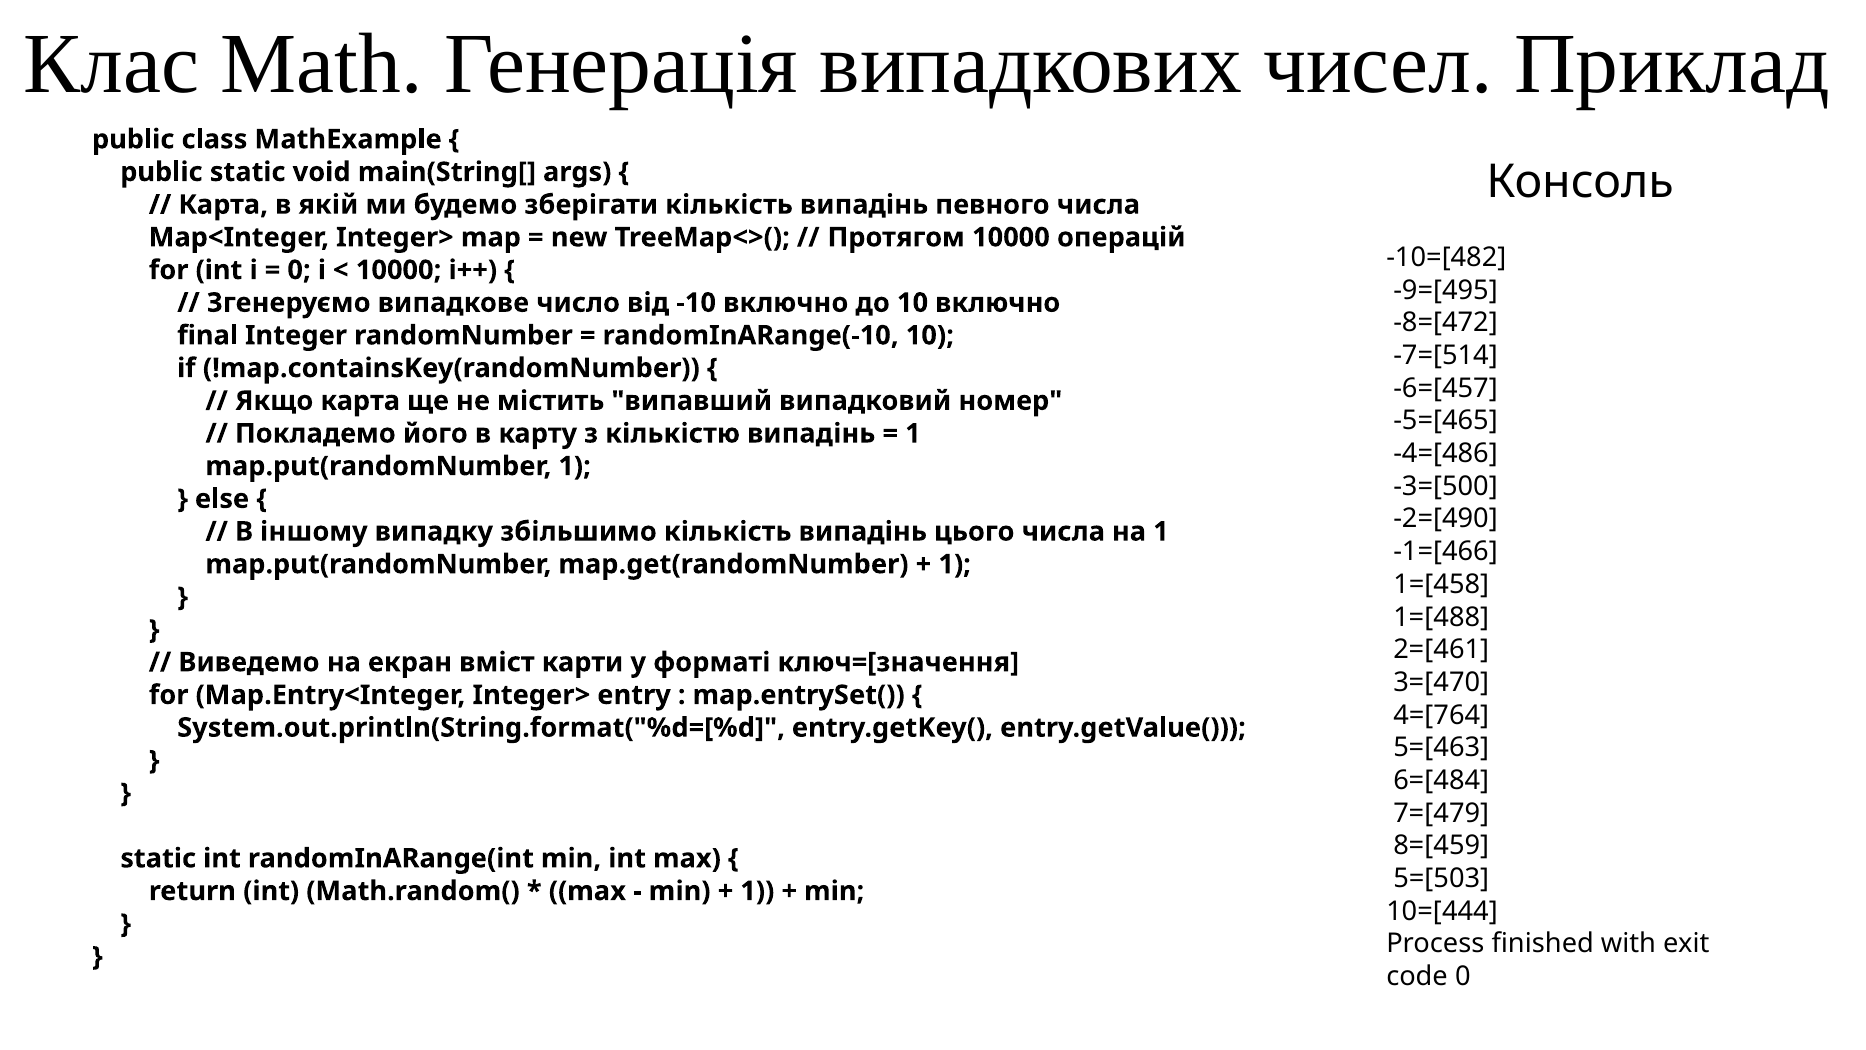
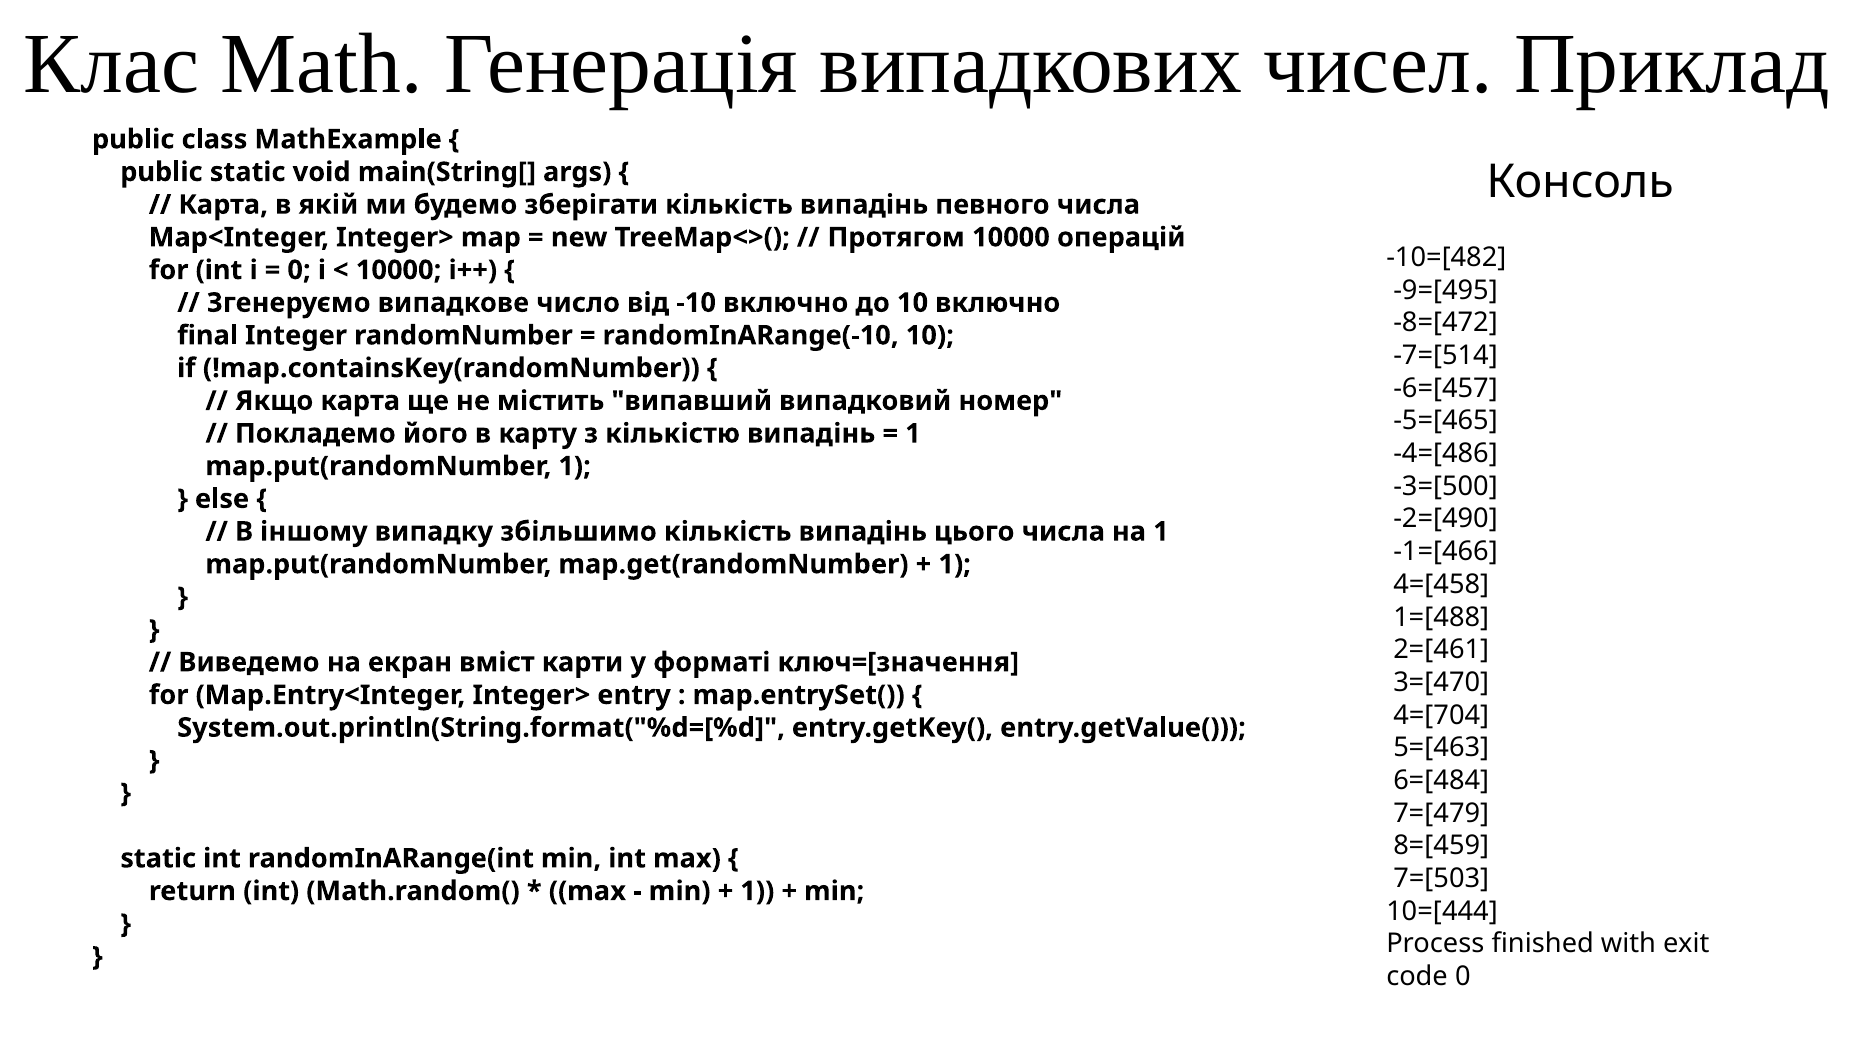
1=[458: 1=[458 -> 4=[458 (1441, 584)
4=[764: 4=[764 -> 4=[704 (1441, 715)
5=[503: 5=[503 -> 7=[503 (1441, 878)
